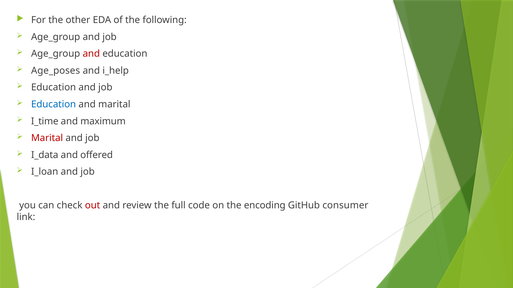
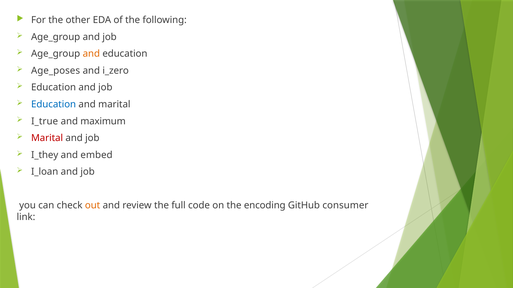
and colour: red -> orange (91, 54)
i_help: i_help -> i_zero (116, 71)
I_time: I_time -> I_true (45, 121)
I_data: I_data -> I_they (45, 155)
offered: offered -> embed (97, 155)
out colour: red -> orange (93, 206)
